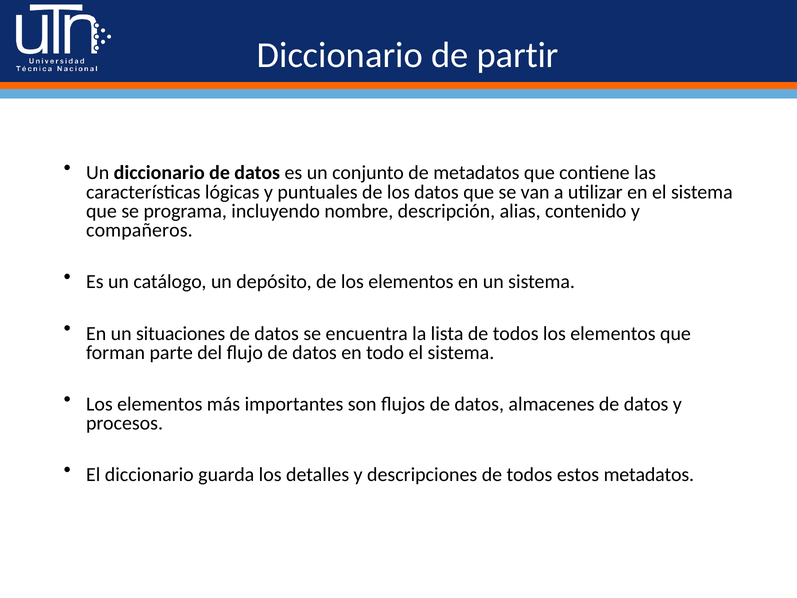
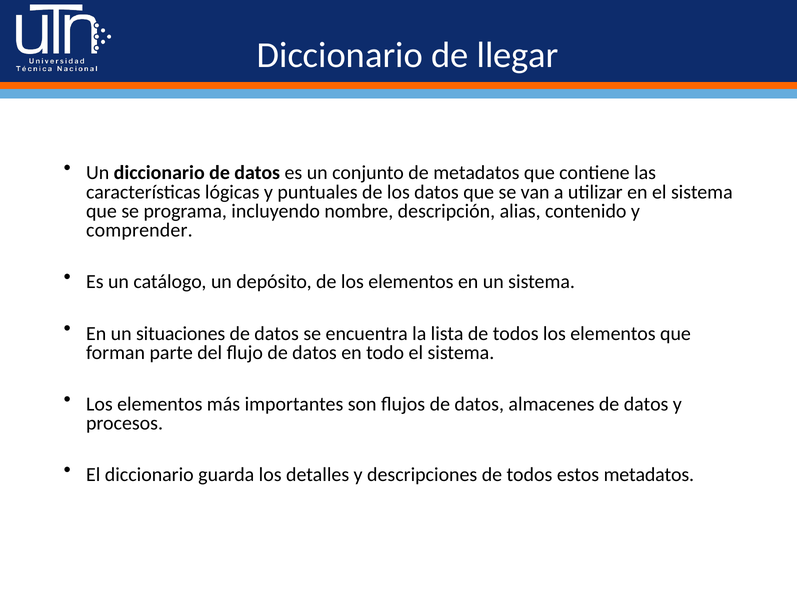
partir: partir -> llegar (518, 55)
compañeros: compañeros -> comprender (139, 230)
